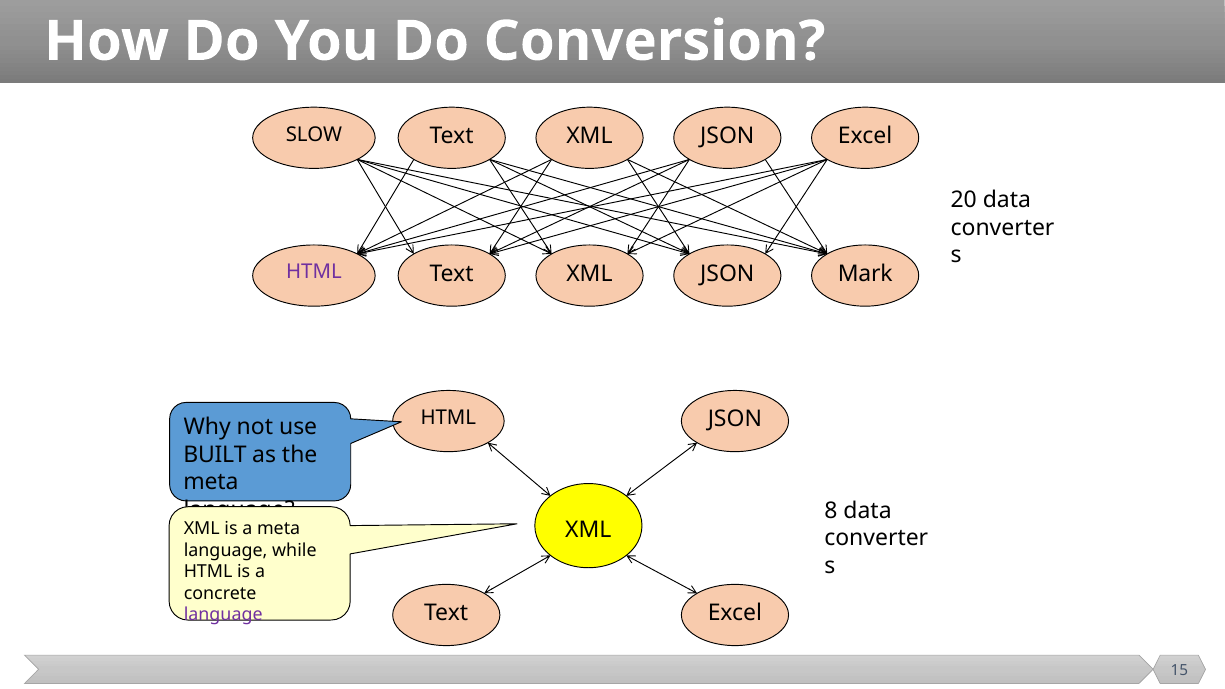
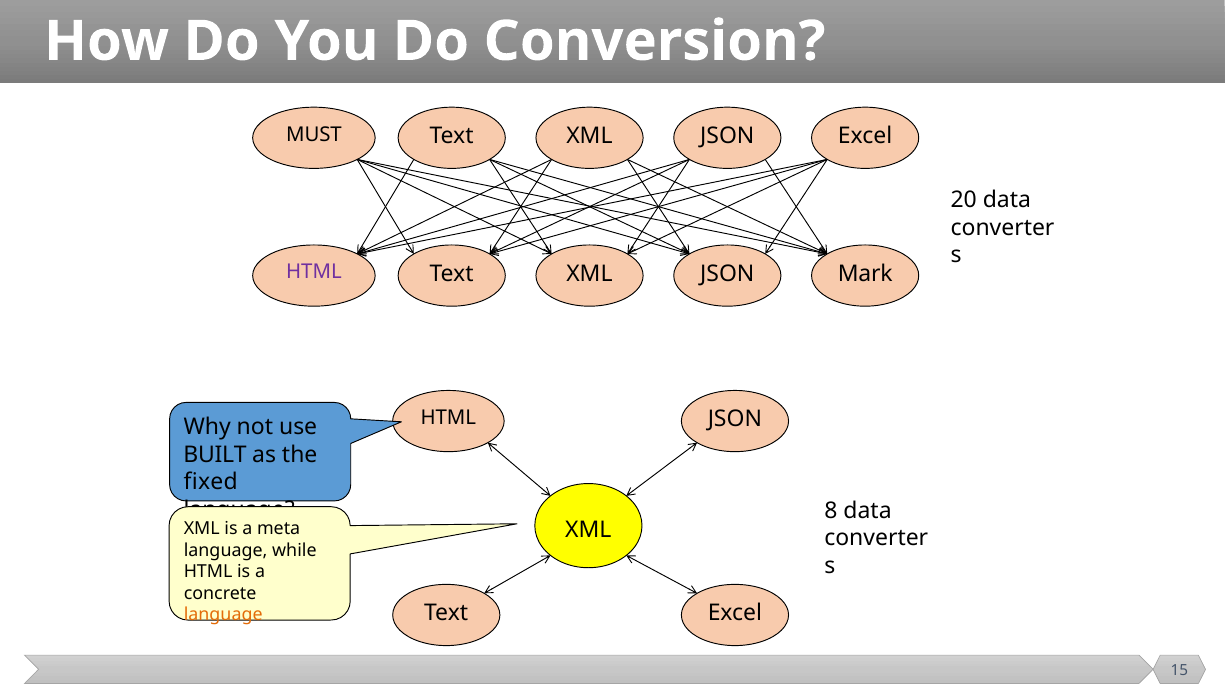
SLOW: SLOW -> MUST (314, 134)
meta: meta -> fixed (211, 482)
language colour: purple -> orange (223, 615)
